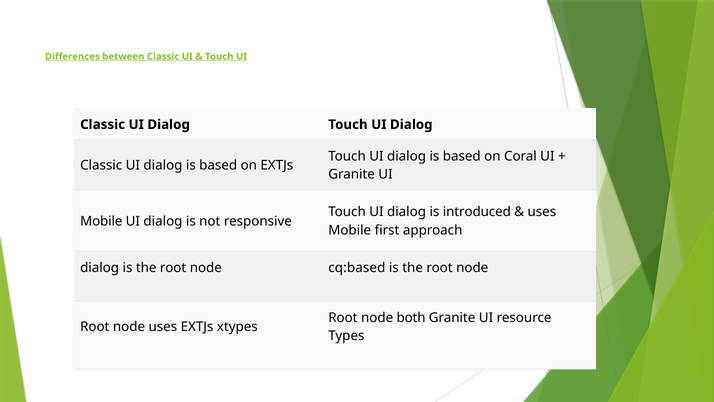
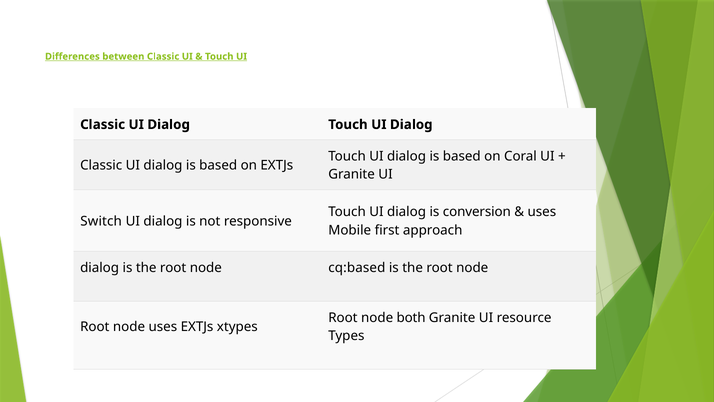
introduced: introduced -> conversion (477, 212)
Mobile: Mobile -> Switch (101, 221)
